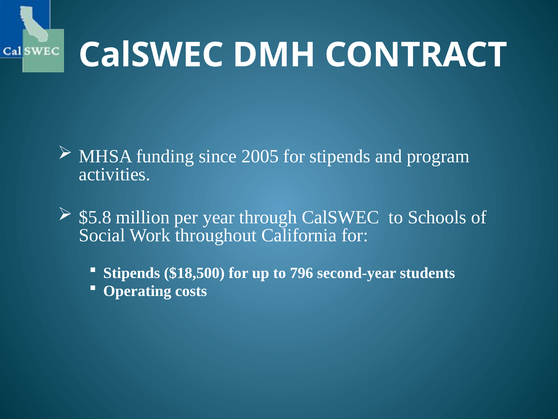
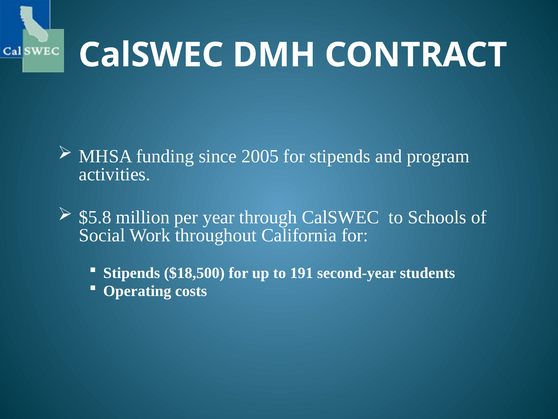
796: 796 -> 191 (302, 273)
